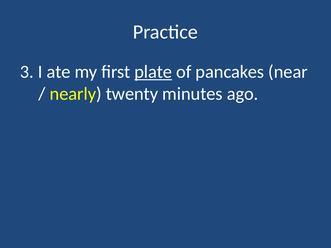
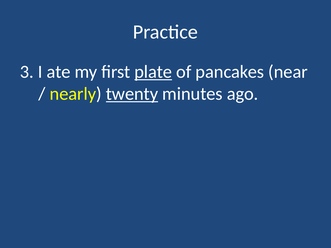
twenty underline: none -> present (132, 94)
